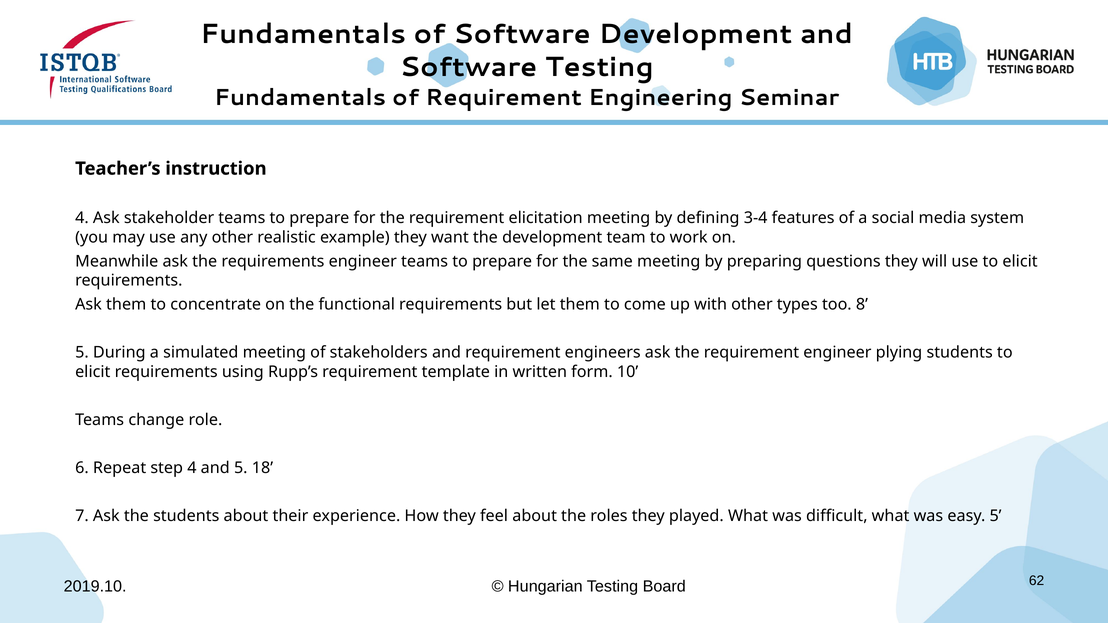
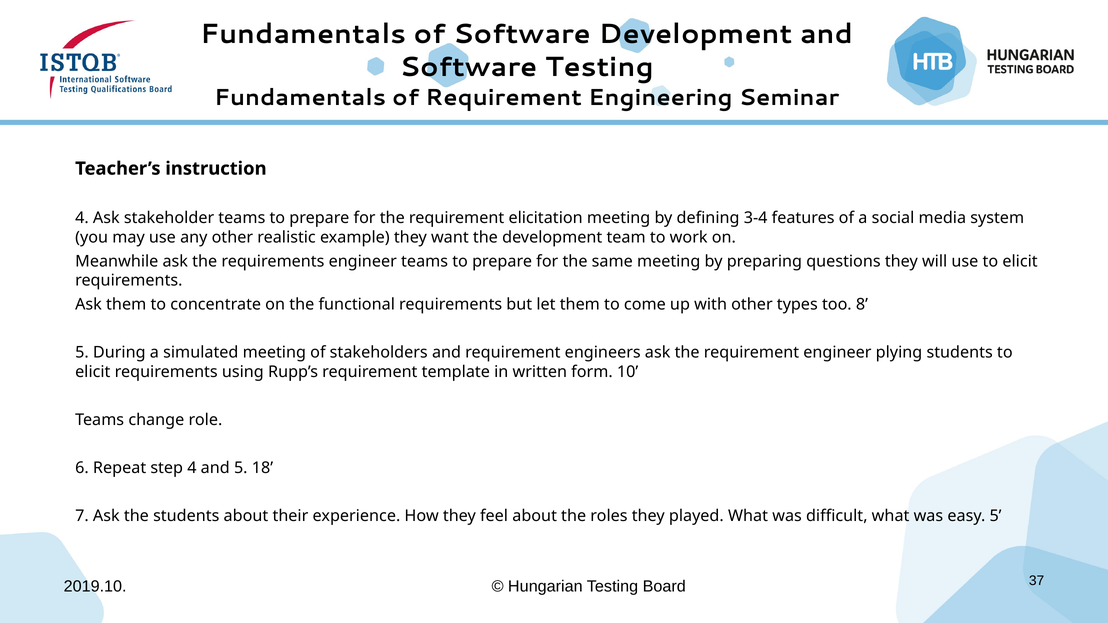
62: 62 -> 37 (1037, 581)
